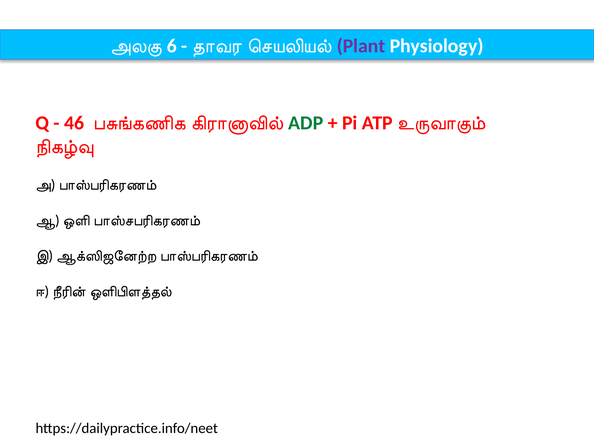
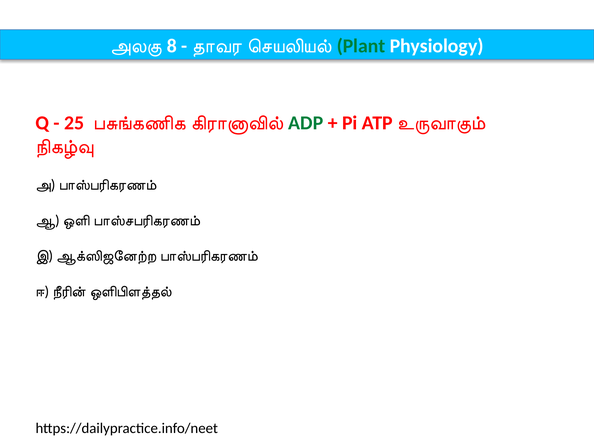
6: 6 -> 8 (172, 46)
Plant colour: purple -> green (361, 46)
46: 46 -> 25 (74, 123)
